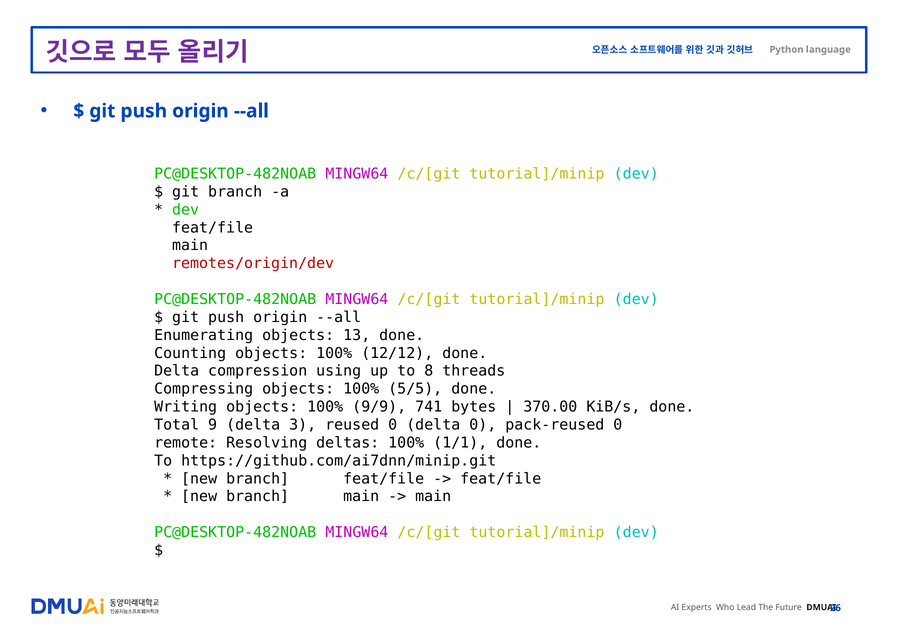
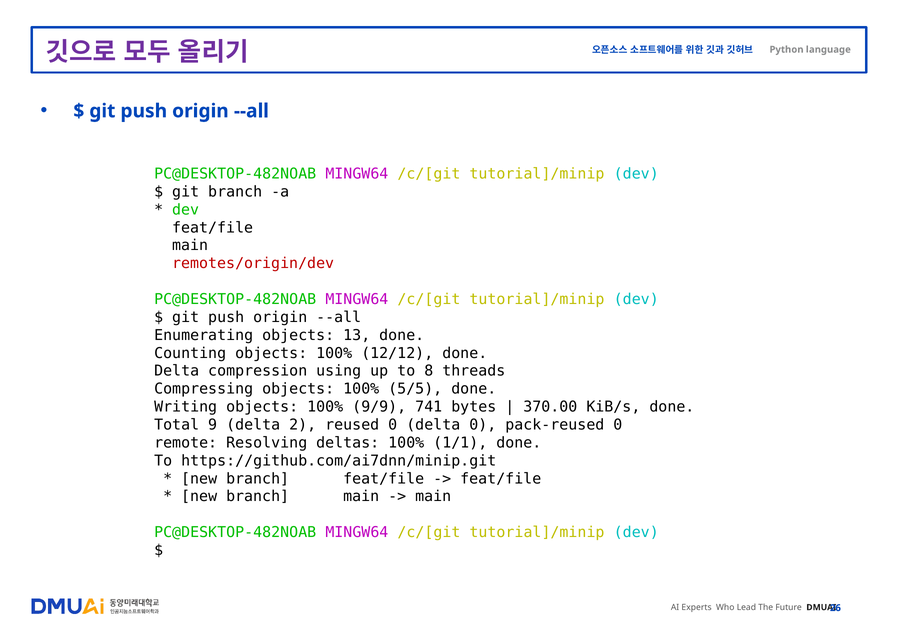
3: 3 -> 2 (303, 425)
